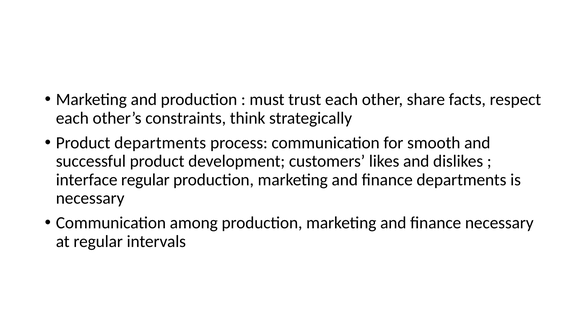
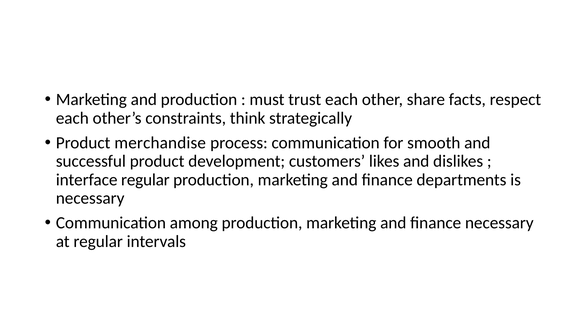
Product departments: departments -> merchandise (160, 143)
